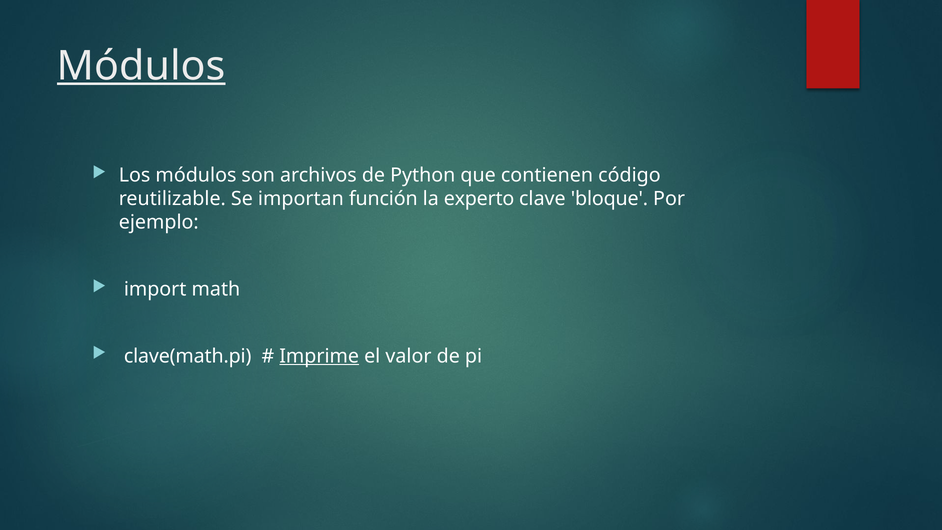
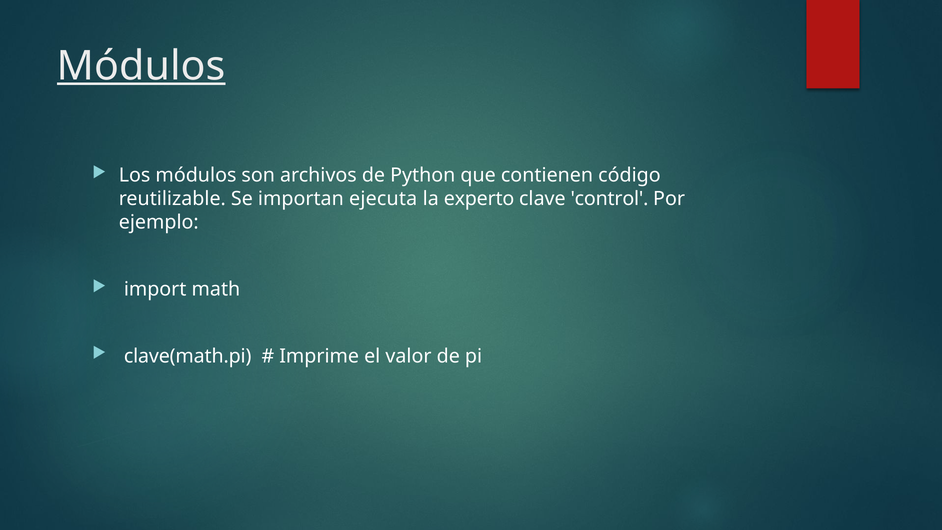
función: función -> ejecuta (383, 199)
bloque: bloque -> control (609, 199)
Imprime underline: present -> none (319, 356)
